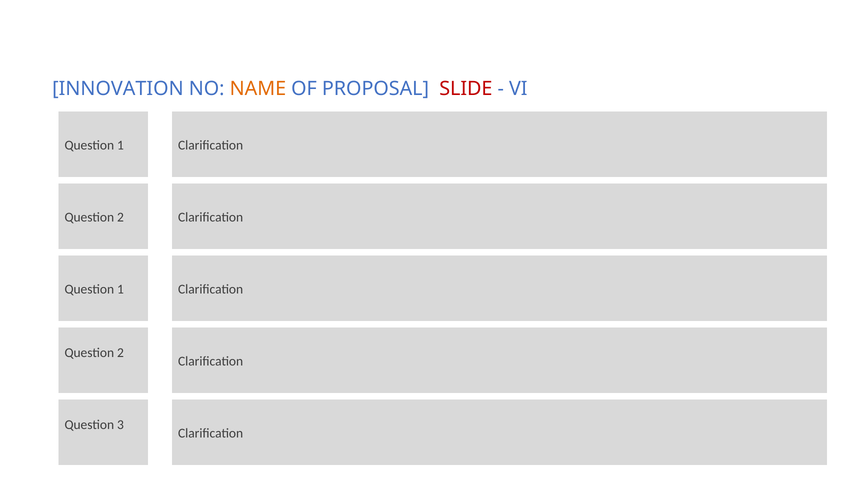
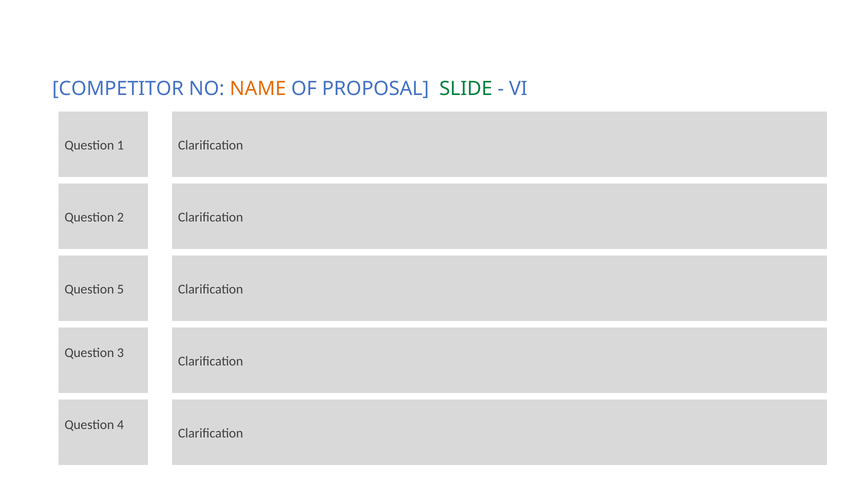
INNOVATION: INNOVATION -> COMPETITOR (118, 89)
SLIDE colour: red -> green (466, 89)
1: 1 -> 5 (121, 289)
2: 2 -> 3 (121, 353)
3: 3 -> 4 (121, 425)
